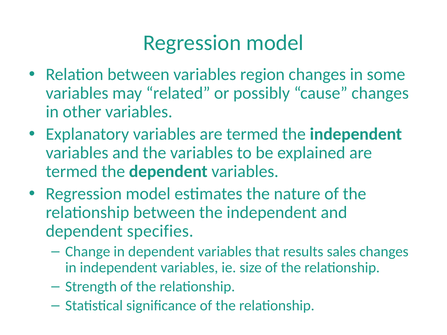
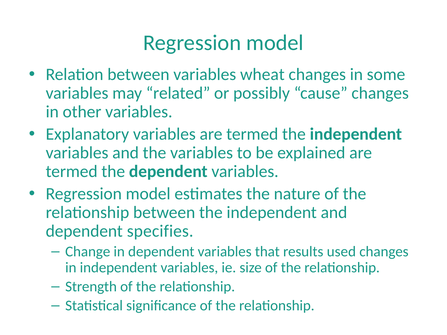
region: region -> wheat (262, 74)
sales: sales -> used (341, 252)
